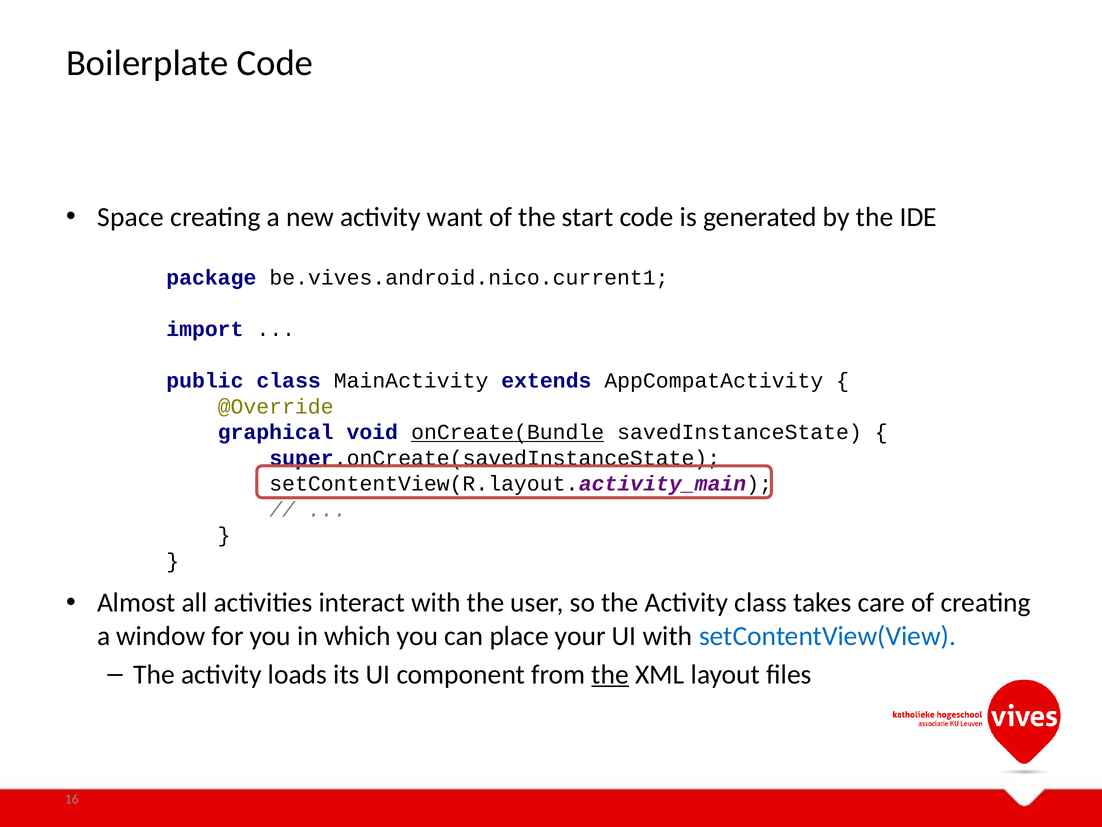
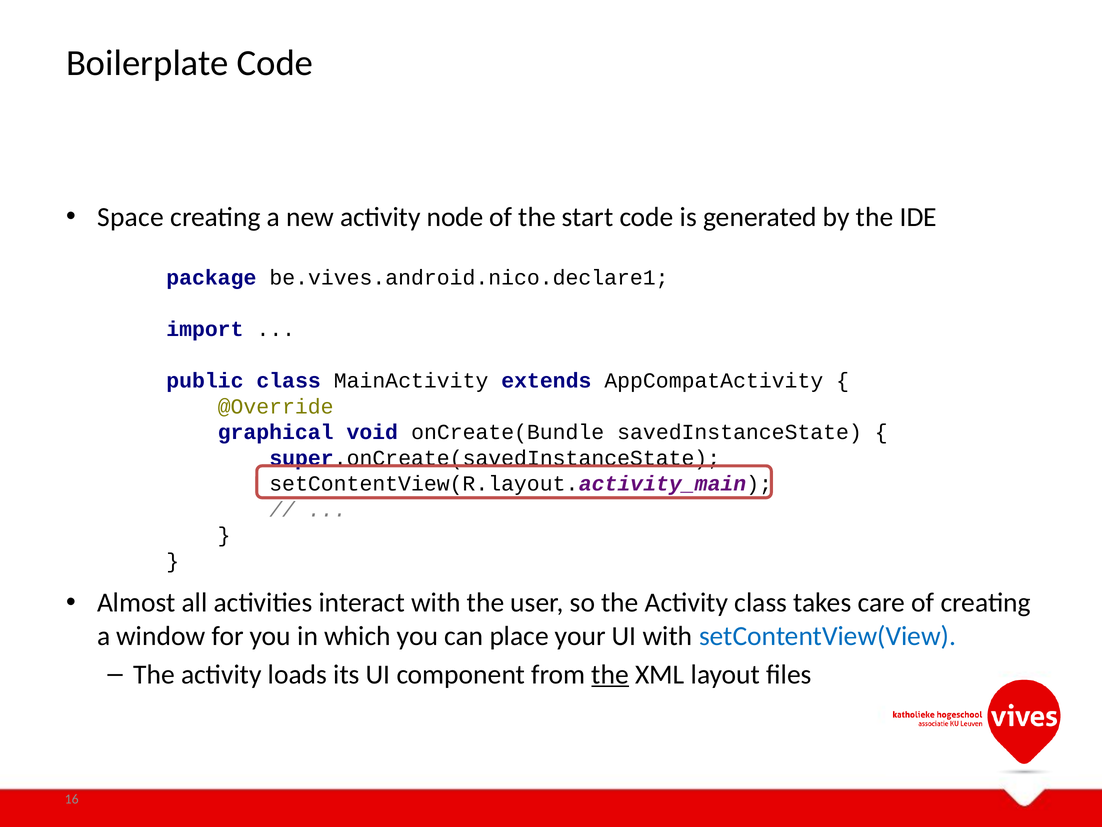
want: want -> node (455, 217)
be.vives.android.nico.current1: be.vives.android.nico.current1 -> be.vives.android.nico.declare1 (469, 278)
onCreate(Bundle underline: present -> none (508, 432)
